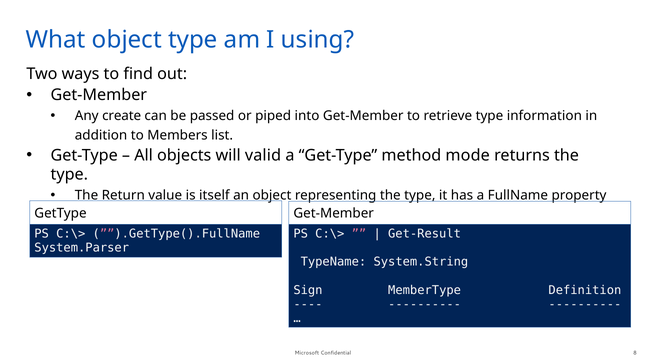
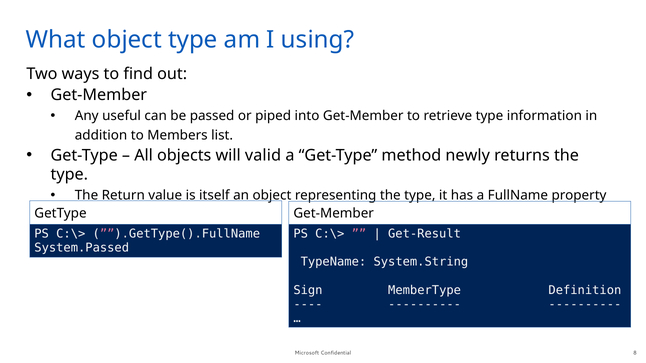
create: create -> useful (122, 116)
mode: mode -> newly (468, 155)
System.Parser: System.Parser -> System.Passed (82, 248)
